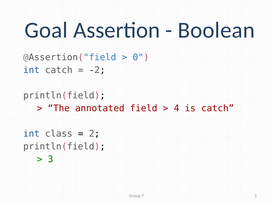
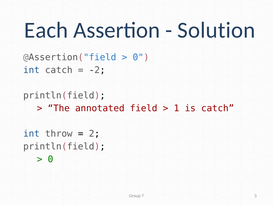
Goal: Goal -> Each (46, 30)
Boolean: Boolean -> Solution (216, 30)
4: 4 -> 1 (177, 108)
class: class -> throw (59, 134)
3: 3 -> 0 (51, 159)
